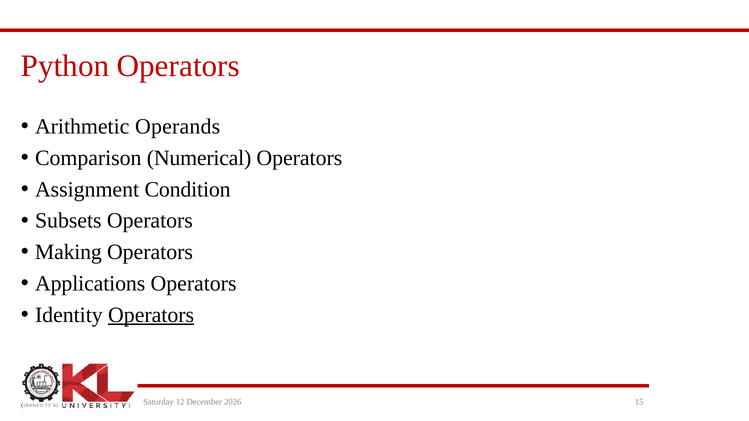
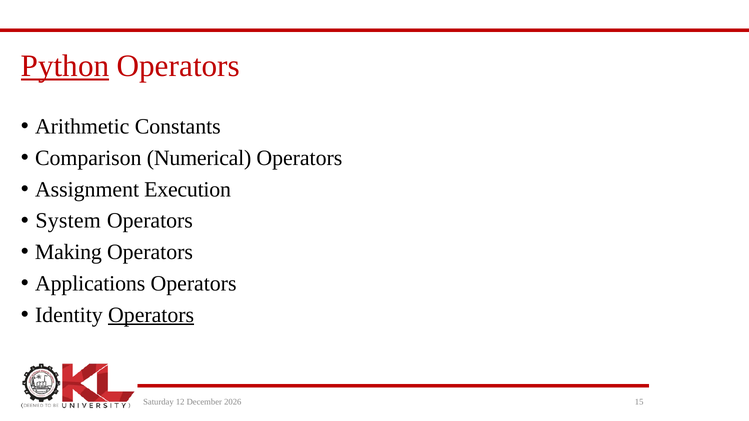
Python underline: none -> present (65, 66)
Operands: Operands -> Constants (178, 127)
Condition: Condition -> Execution (188, 189)
Subsets: Subsets -> System (68, 221)
